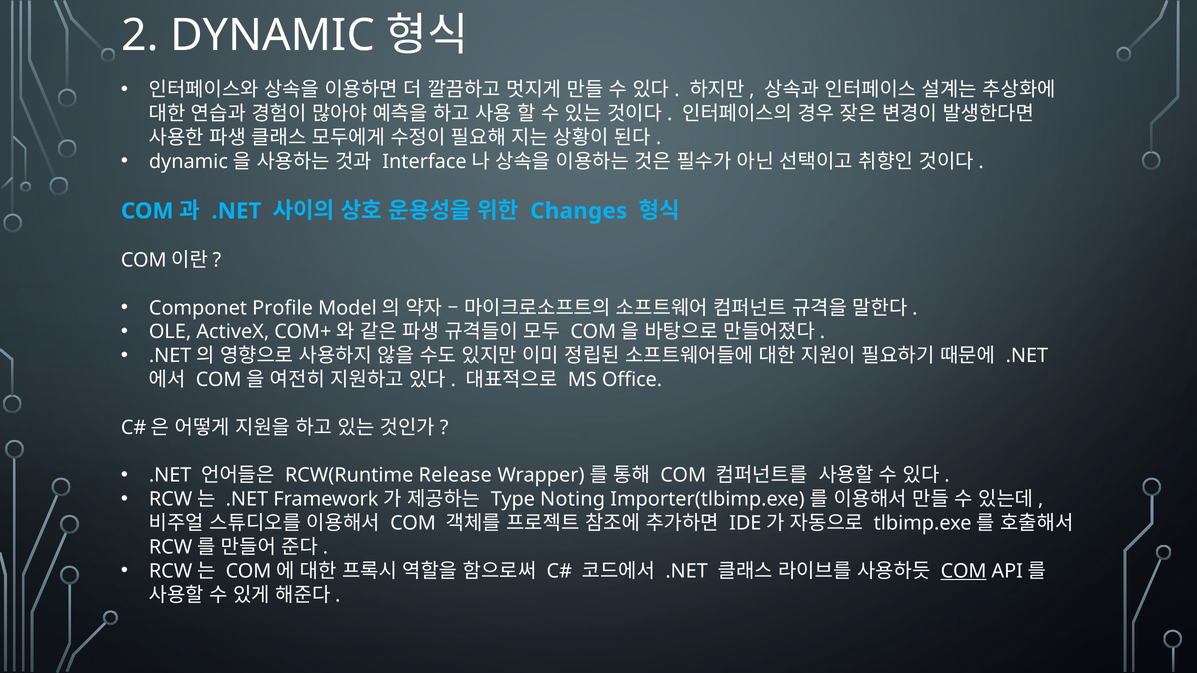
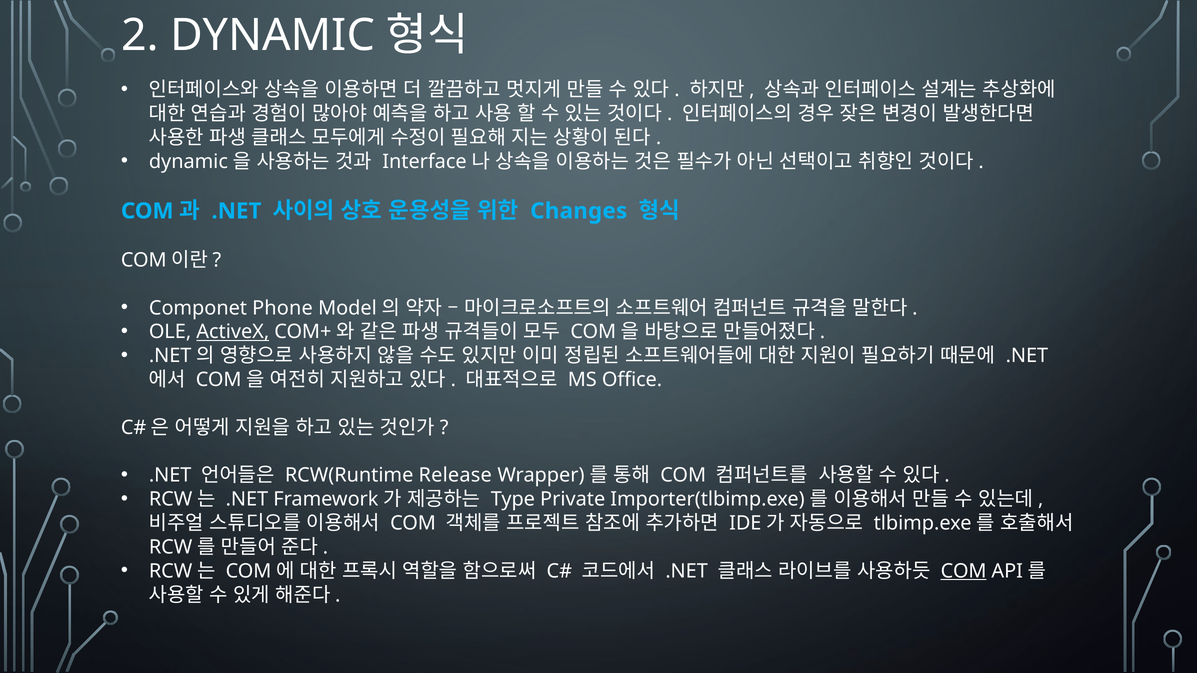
Profile: Profile -> Phone (282, 308)
ActiveX underline: none -> present (233, 332)
Noting: Noting -> Private (573, 500)
